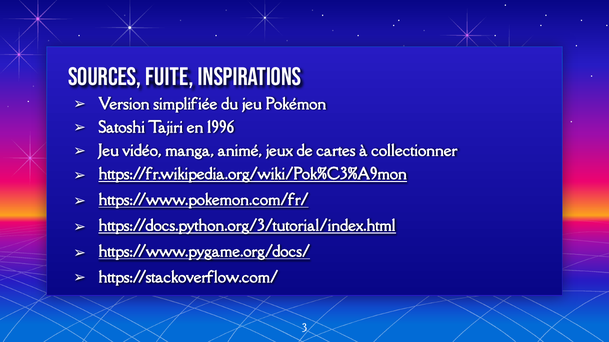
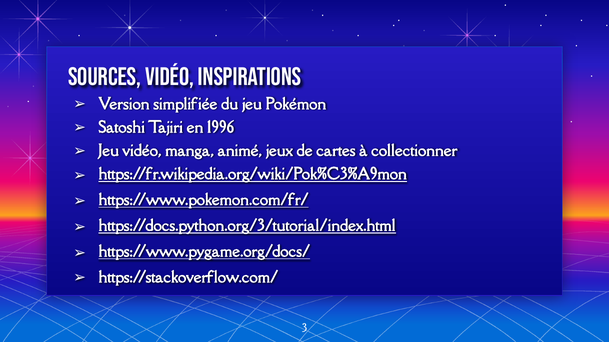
Sources fuite: fuite -> vidéo (170, 77)
